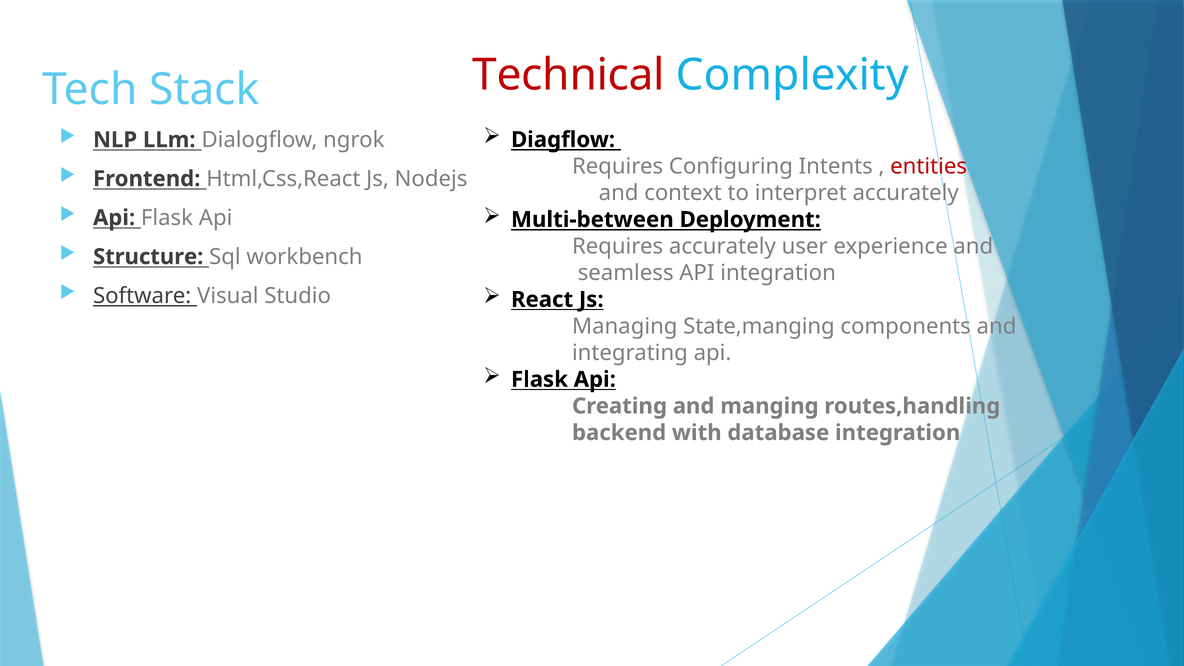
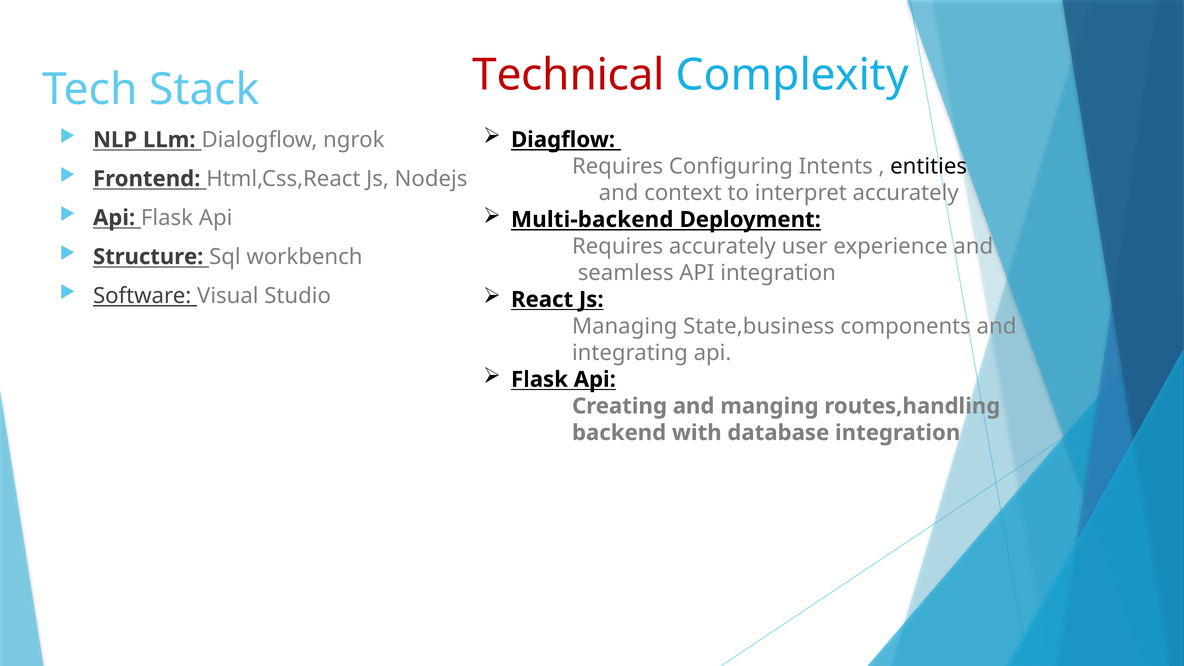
entities colour: red -> black (929, 166)
Multi-between: Multi-between -> Multi-backend (592, 220)
State,manging: State,manging -> State,business (759, 326)
